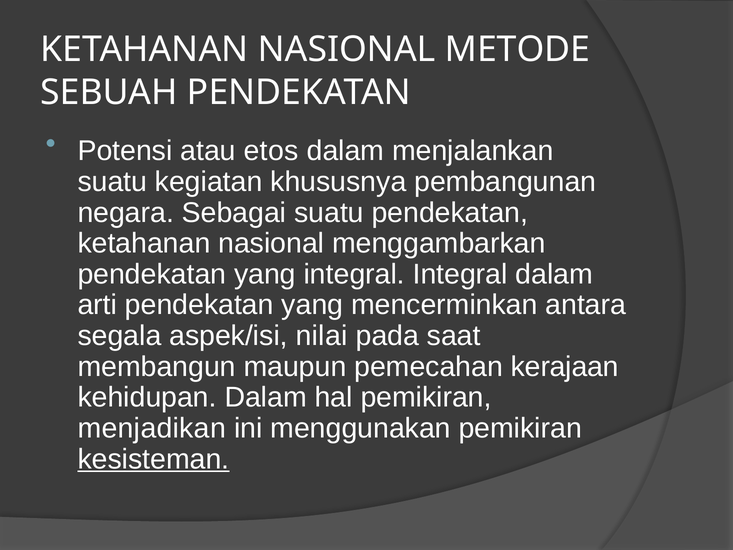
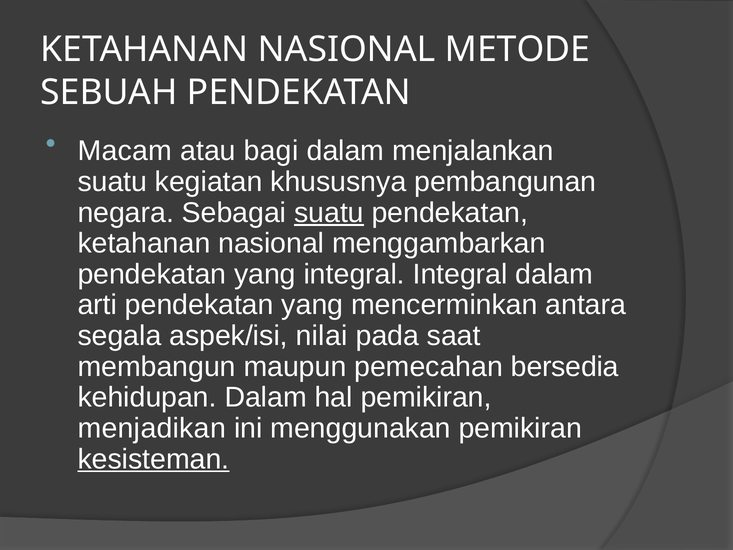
Potensi: Potensi -> Macam (125, 151)
etos: etos -> bagi (271, 151)
suatu underline: none -> present (329, 213)
kerajaan: kerajaan -> bersedia (565, 367)
